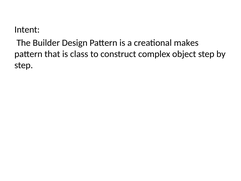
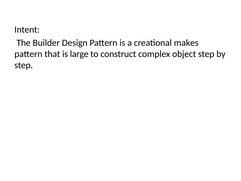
class: class -> large (79, 54)
